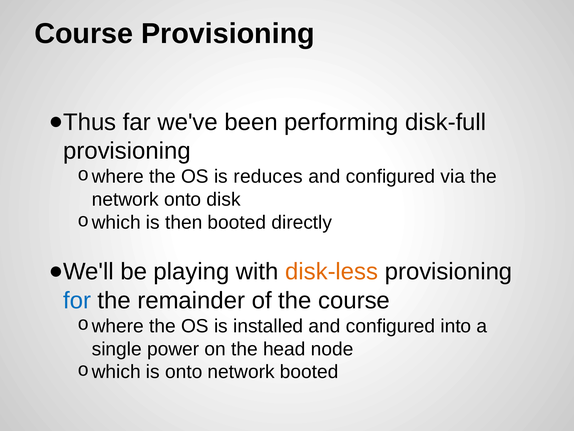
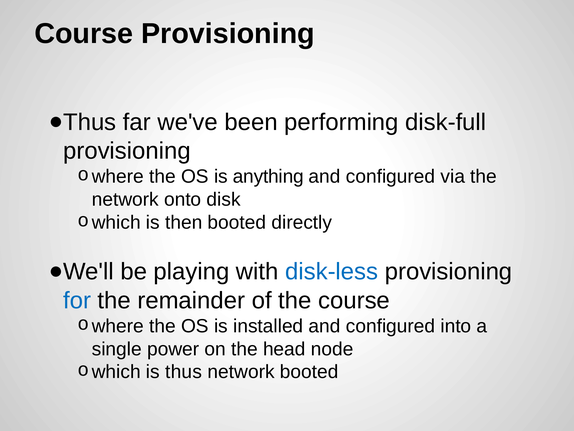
reduces: reduces -> anything (268, 176)
disk-less colour: orange -> blue (332, 271)
is onto: onto -> thus (184, 372)
